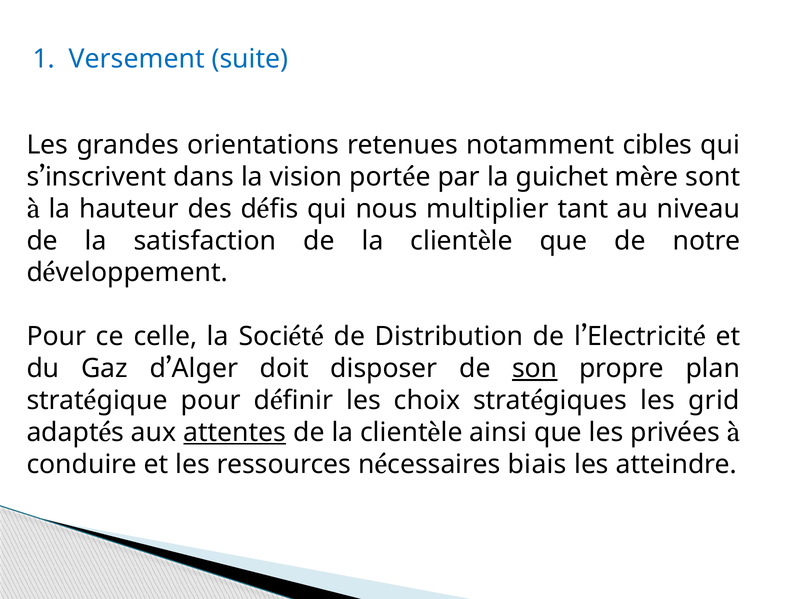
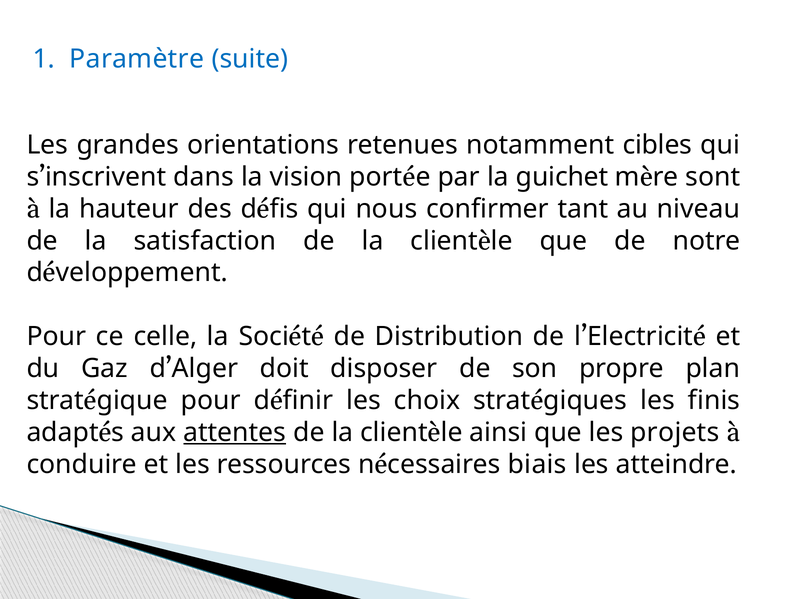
Versement: Versement -> Paramètre (137, 59)
multiplier: multiplier -> confirmer (488, 209)
son underline: present -> none (535, 368)
grid: grid -> finis (714, 400)
privées: privées -> projets (675, 432)
